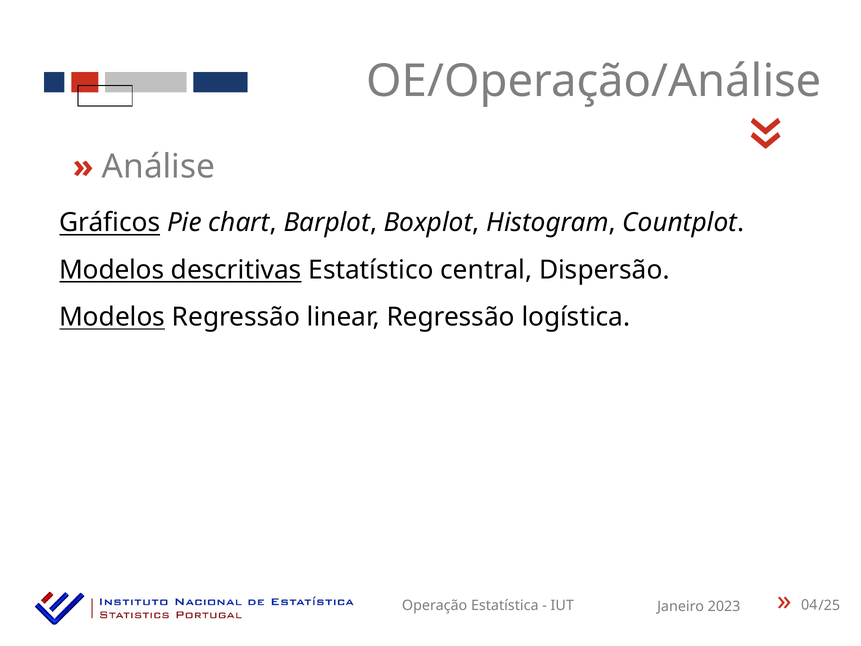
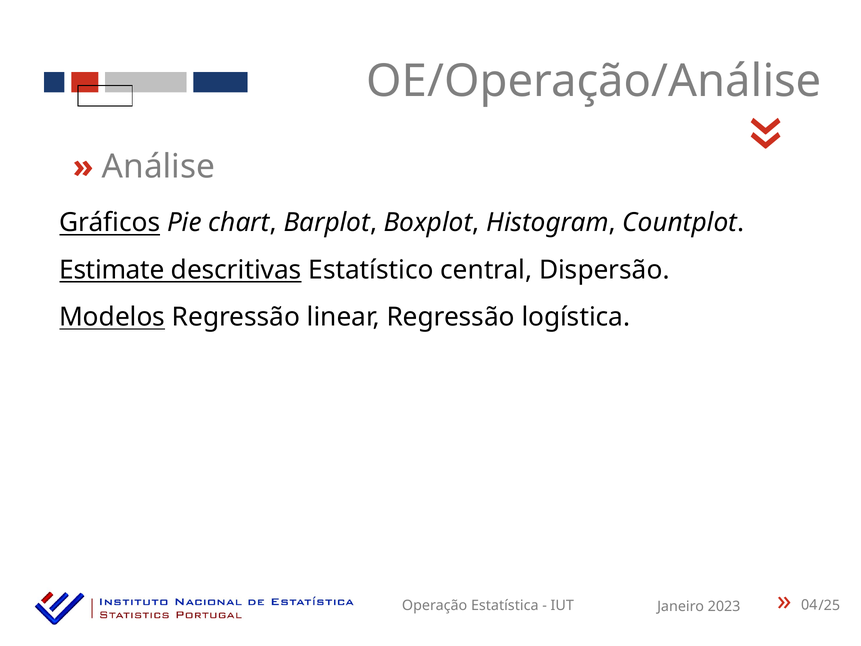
Modelos: Modelos -> Estimate (112, 270)
